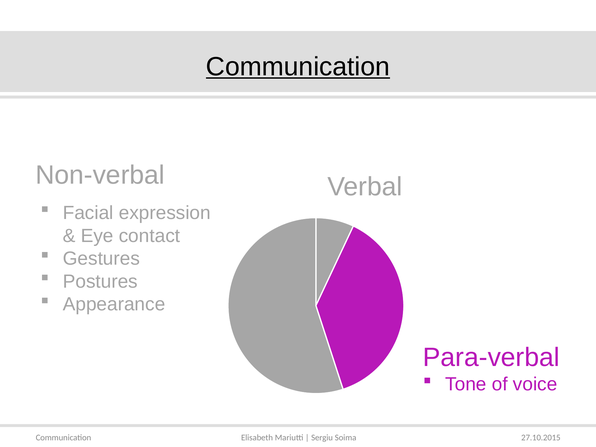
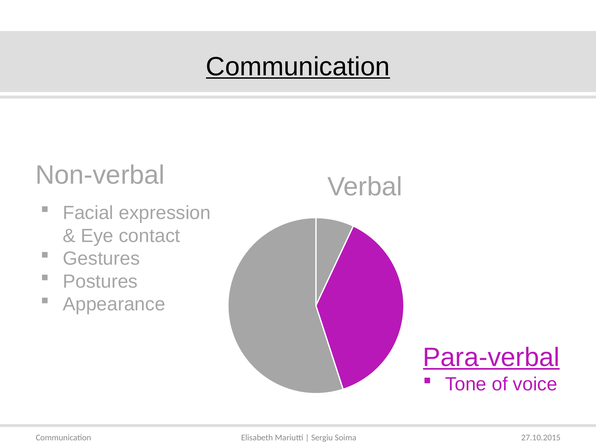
Para-verbal underline: none -> present (491, 357)
